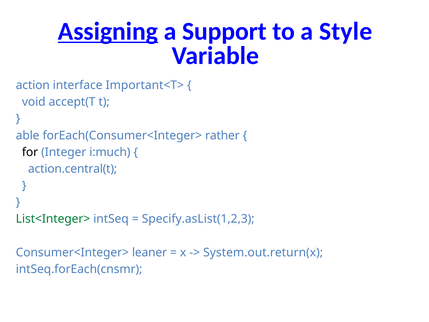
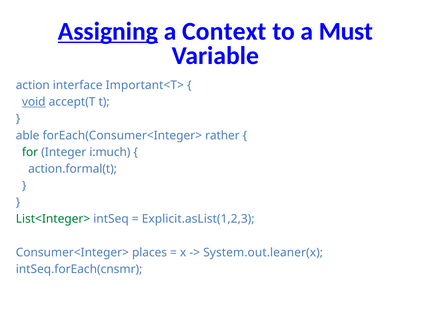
Support: Support -> Context (224, 31)
Style: Style -> Must (346, 31)
void underline: none -> present (34, 102)
for colour: black -> green (30, 152)
action.central(t: action.central(t -> action.formal(t (73, 169)
Specify.asList(1,2,3: Specify.asList(1,2,3 -> Explicit.asList(1,2,3 (198, 219)
leaner: leaner -> places (150, 252)
System.out.return(x: System.out.return(x -> System.out.leaner(x (263, 252)
